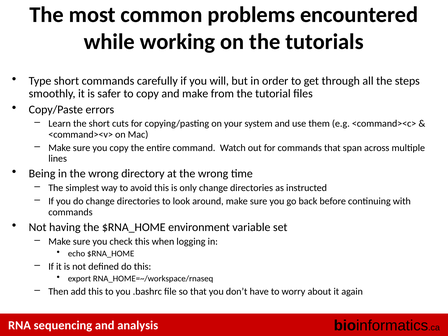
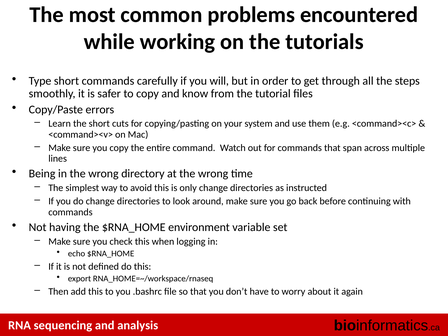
and make: make -> know (195, 94)
